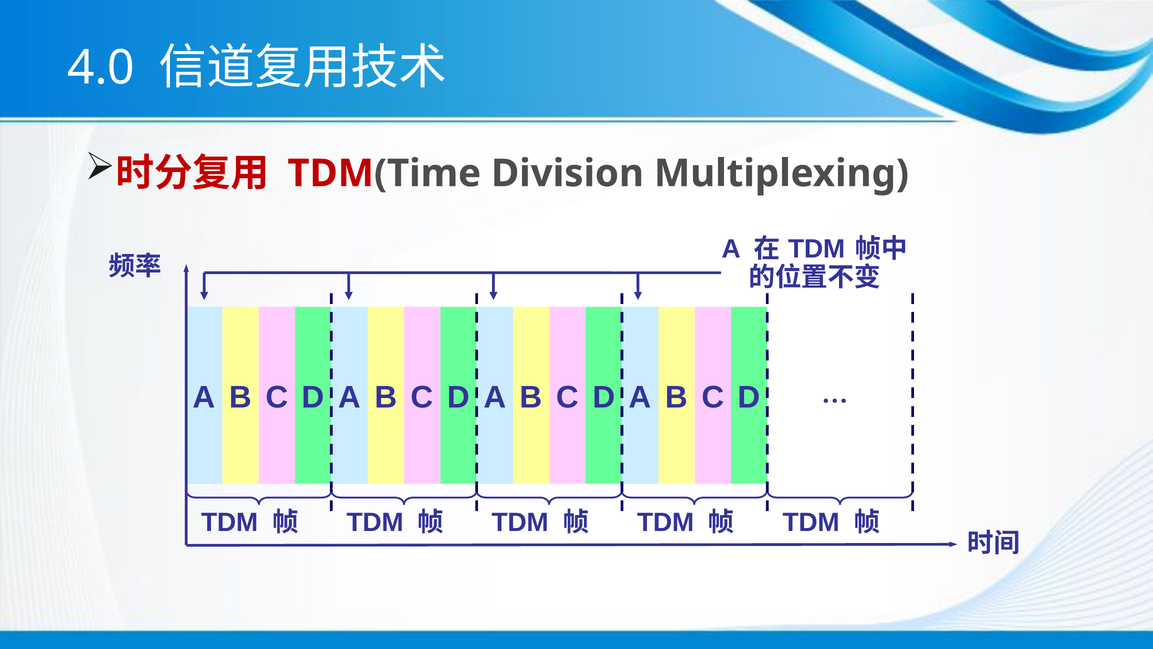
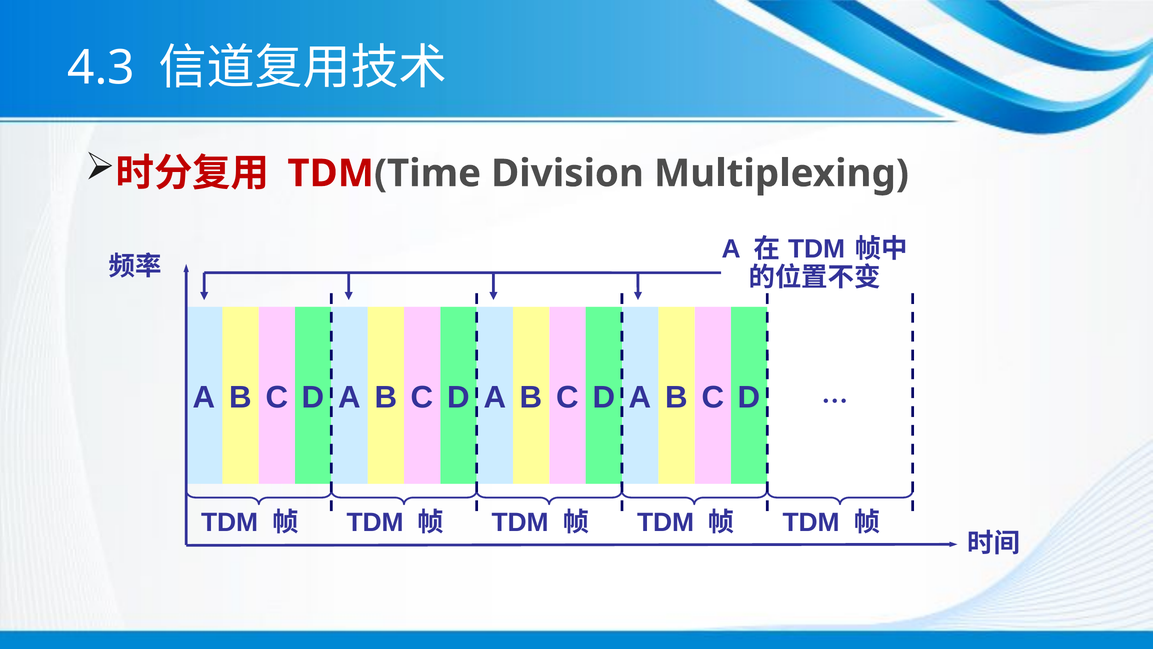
4.0: 4.0 -> 4.3 (101, 68)
